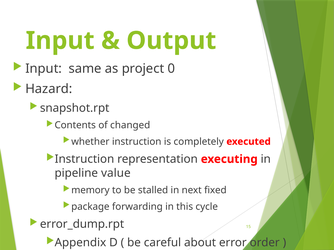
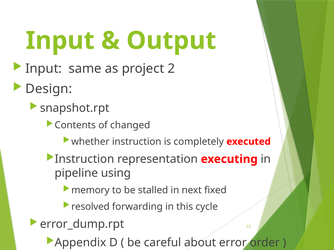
0: 0 -> 2 (171, 69)
Hazard: Hazard -> Design (49, 89)
value: value -> using (116, 173)
package: package -> resolved (90, 207)
